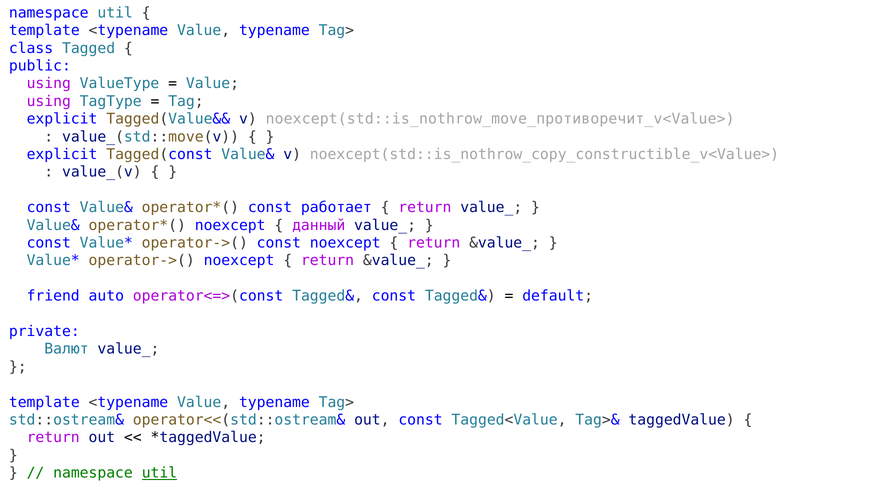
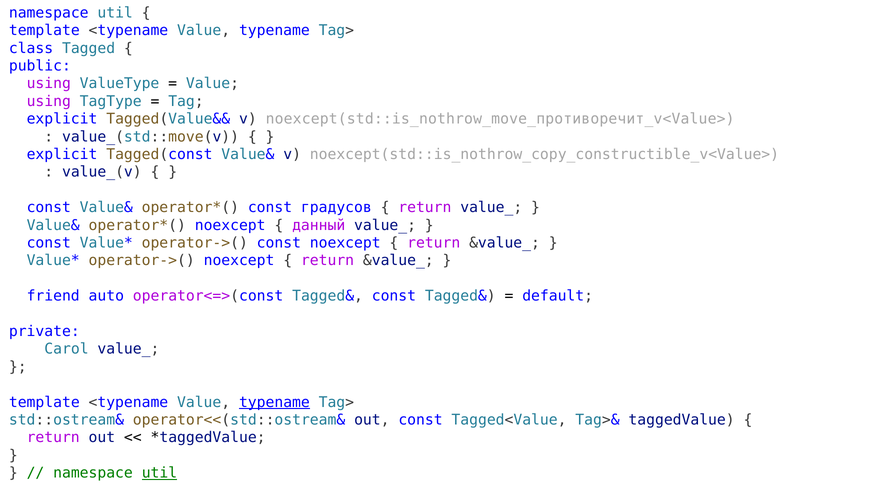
работает: работает -> градусов (336, 207)
Валют: Валют -> Carol (66, 349)
typename underline: none -> present (274, 402)
